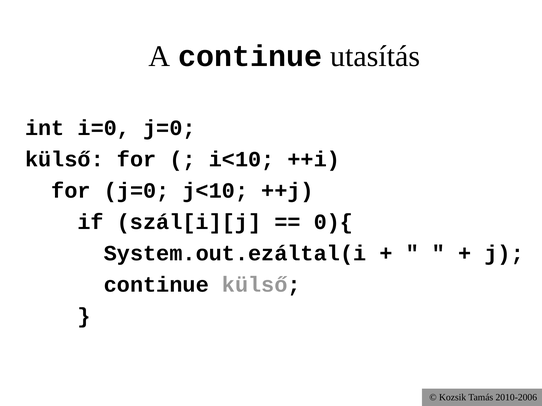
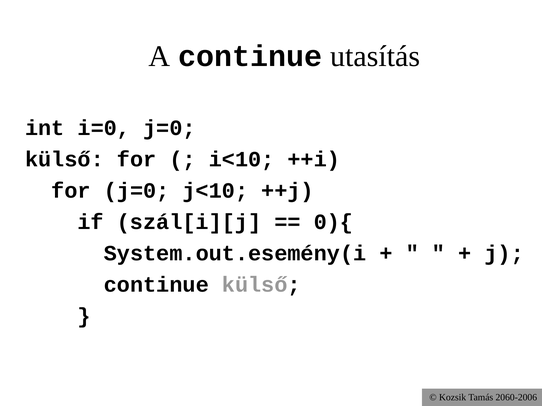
System.out.ezáltal(i: System.out.ezáltal(i -> System.out.esemény(i (235, 254)
2010-2006: 2010-2006 -> 2060-2006 (516, 398)
